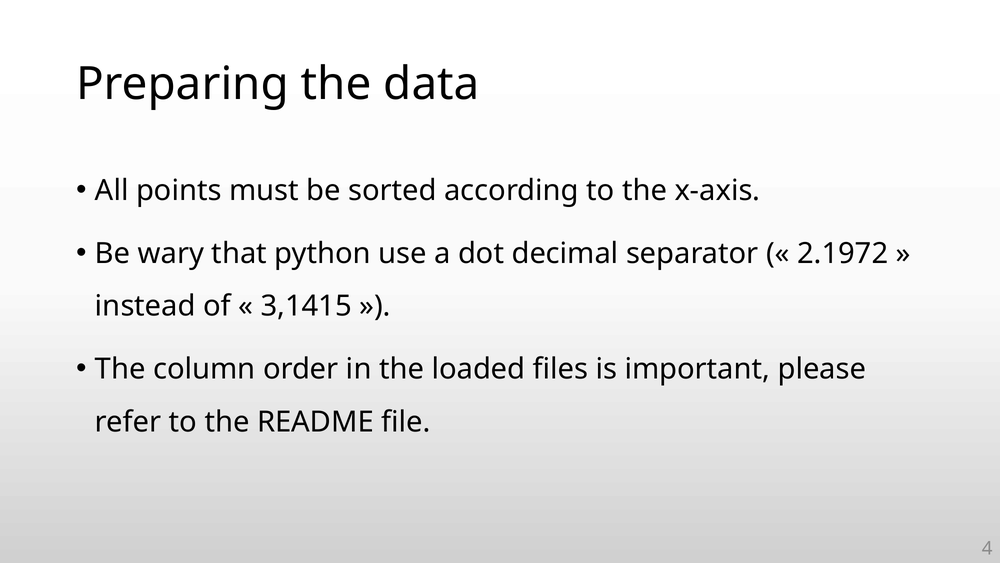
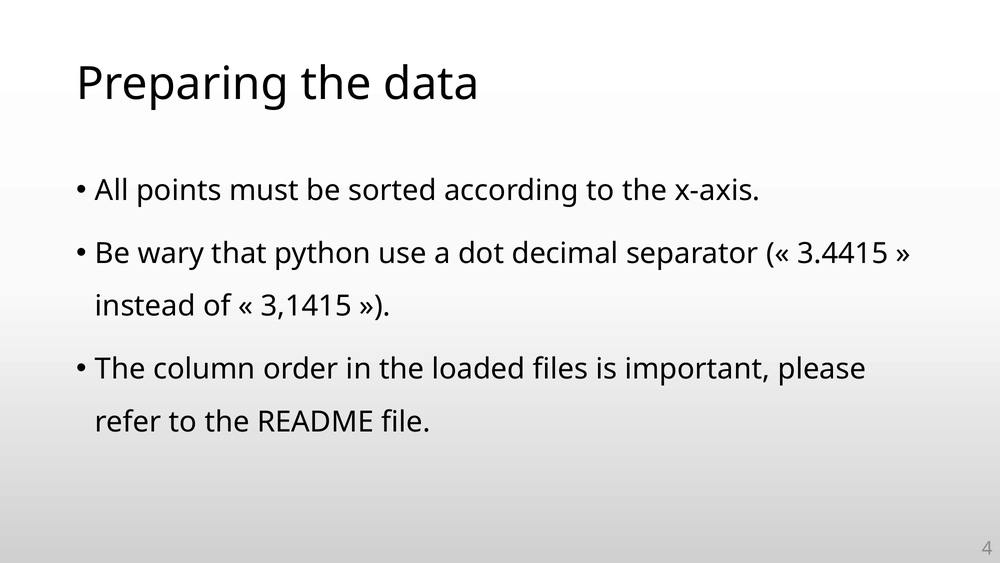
2.1972: 2.1972 -> 3.4415 (843, 253)
